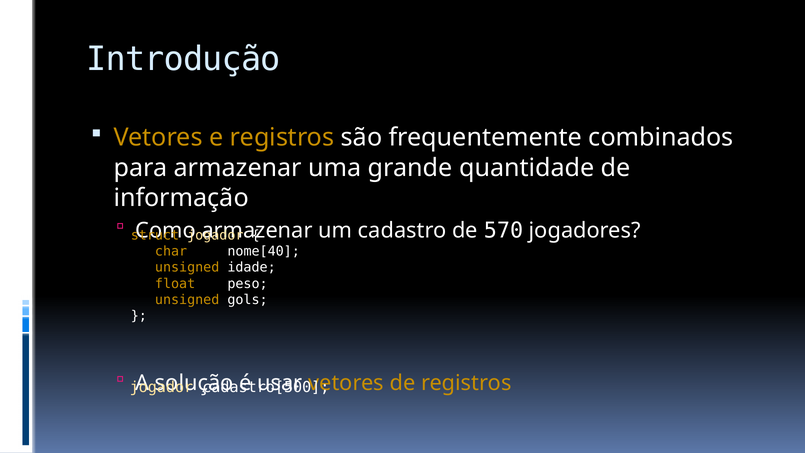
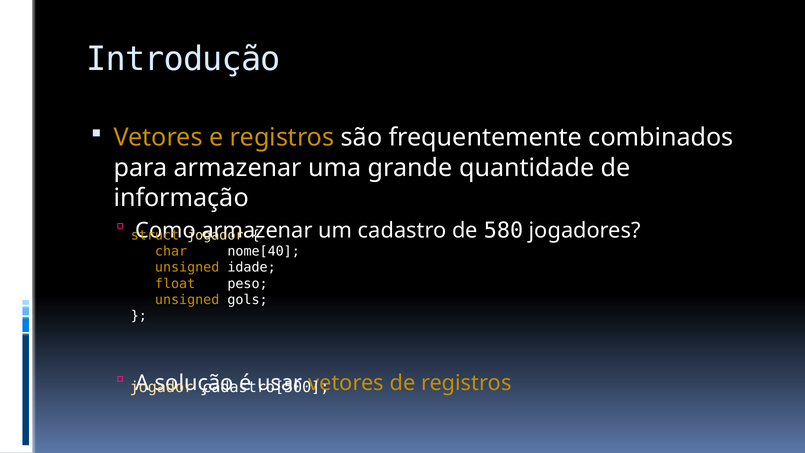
570: 570 -> 580 (503, 230)
